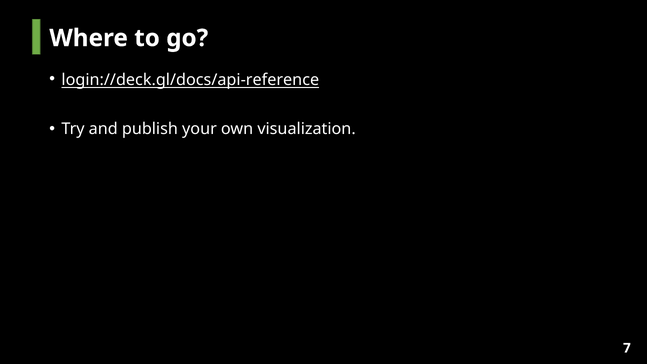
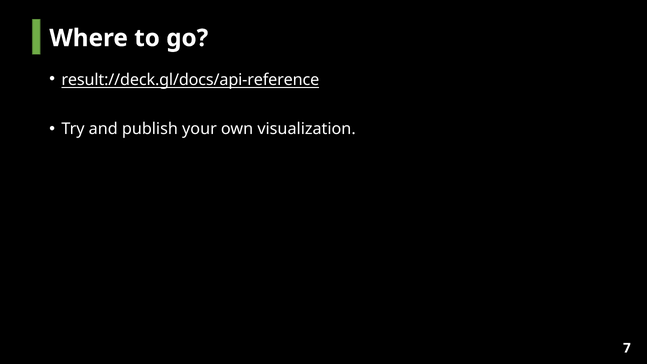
login://deck.gl/docs/api-reference: login://deck.gl/docs/api-reference -> result://deck.gl/docs/api-reference (190, 80)
